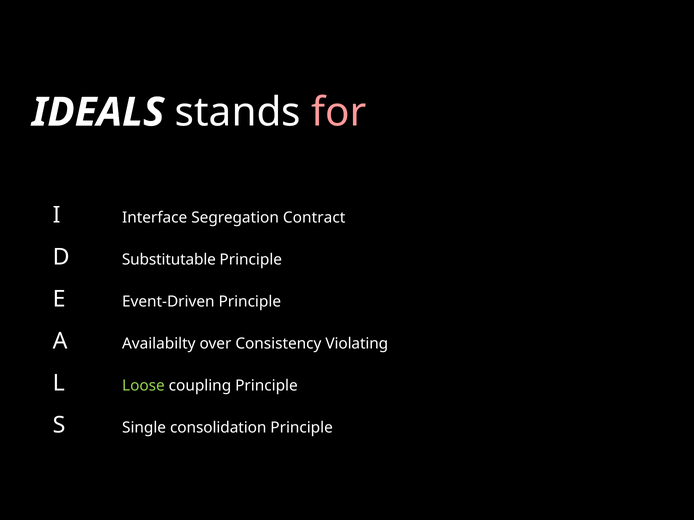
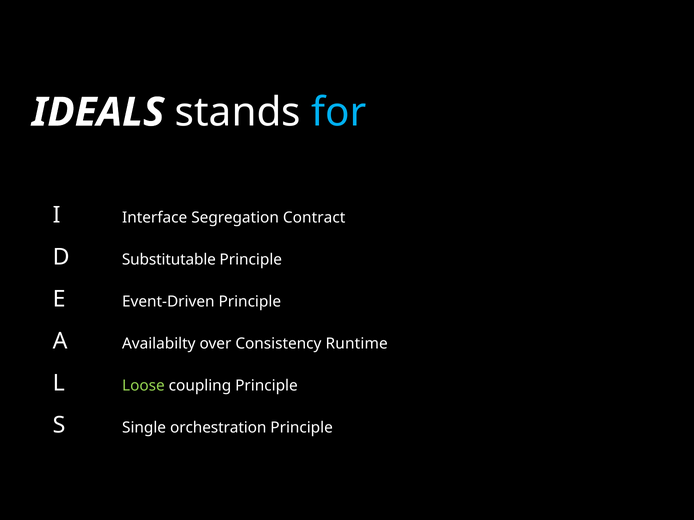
for colour: pink -> light blue (339, 112)
Violating: Violating -> Runtime (357, 344)
consolidation: consolidation -> orchestration (218, 428)
